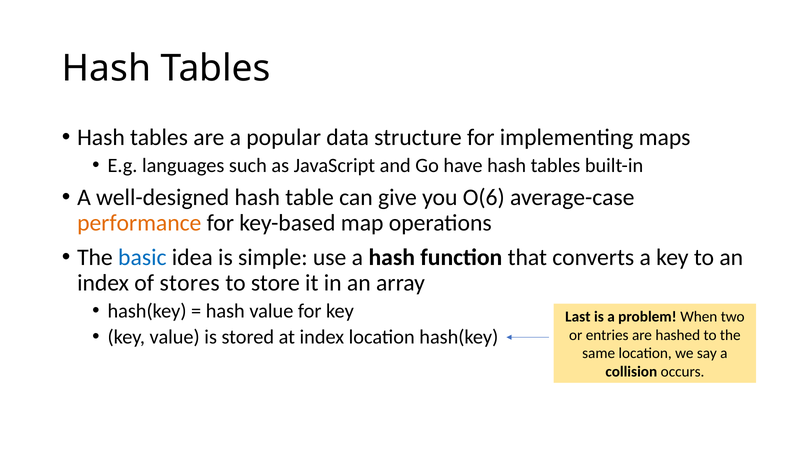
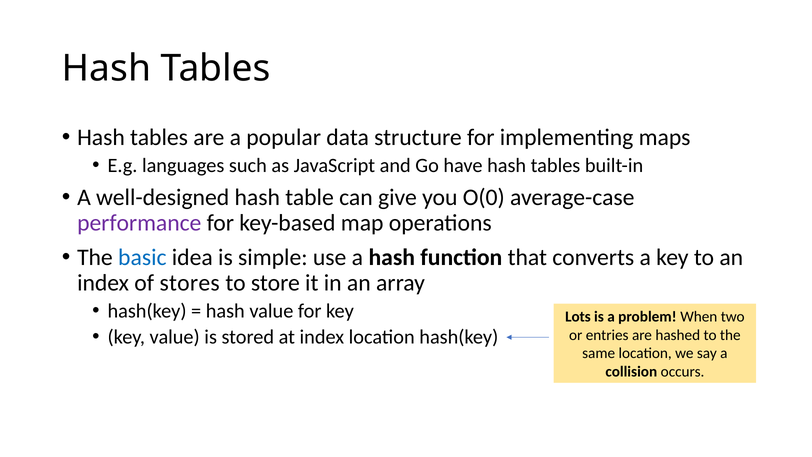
O(6: O(6 -> O(0 (484, 197)
performance colour: orange -> purple (139, 223)
Last: Last -> Lots (578, 317)
